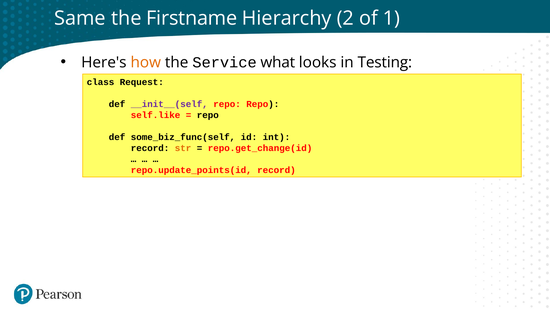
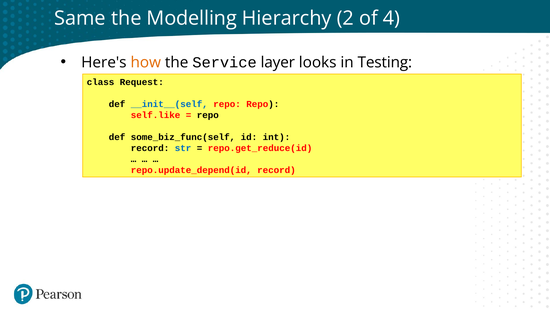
Firstname: Firstname -> Modelling (192, 18)
1: 1 -> 4 (391, 18)
what: what -> layer (278, 63)
__init__(self colour: purple -> blue (169, 104)
str colour: orange -> blue (183, 148)
repo.get_change(id: repo.get_change(id -> repo.get_reduce(id (260, 148)
repo.update_points(id: repo.update_points(id -> repo.update_depend(id (191, 170)
